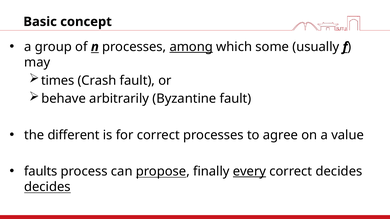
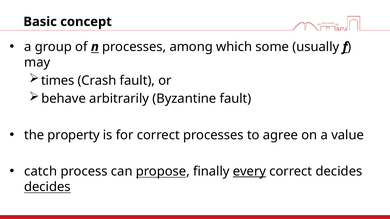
among underline: present -> none (191, 47)
different: different -> property (74, 135)
faults: faults -> catch (41, 172)
